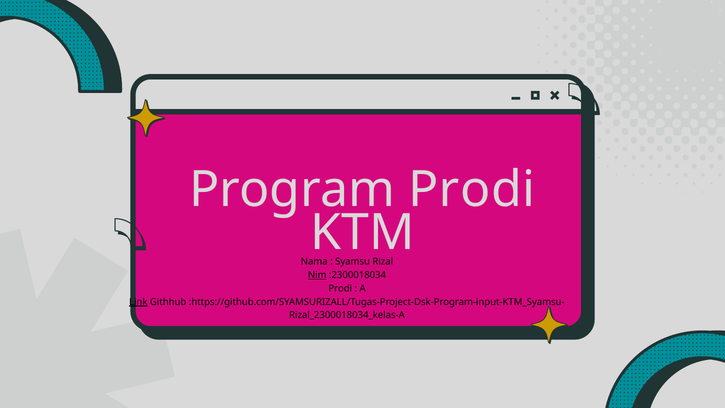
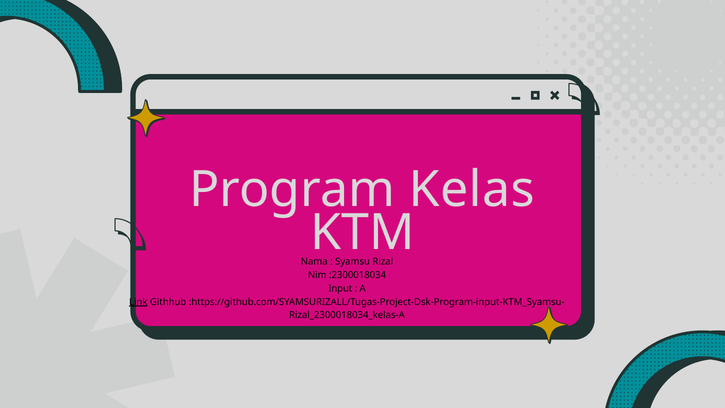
Program Prodi: Prodi -> Kelas (472, 190)
Nim underline: present -> none (317, 275)
Prodi: Prodi -> Input (340, 288)
